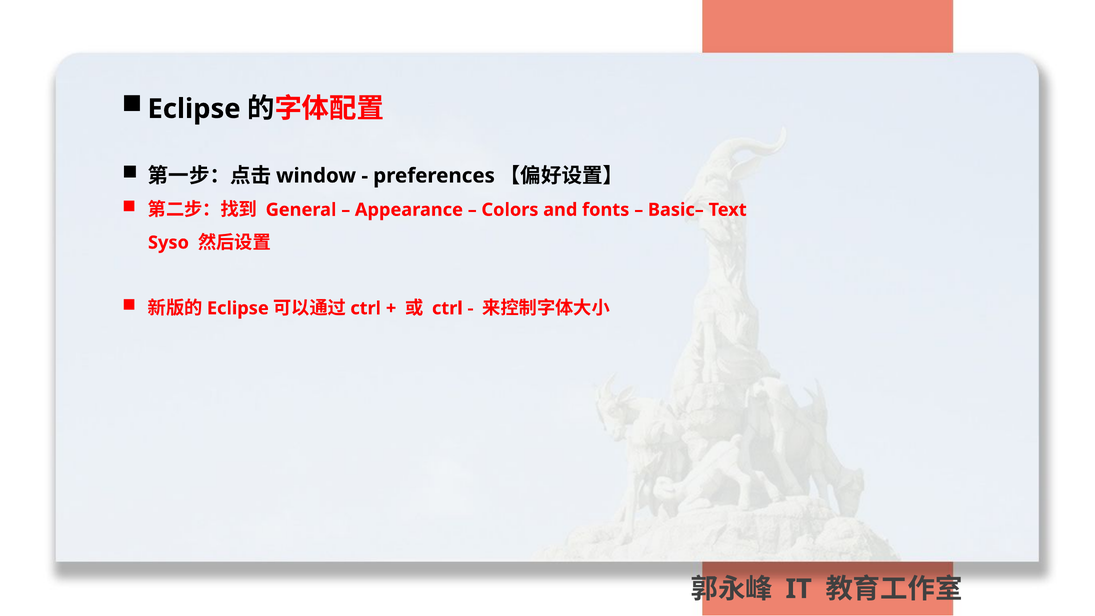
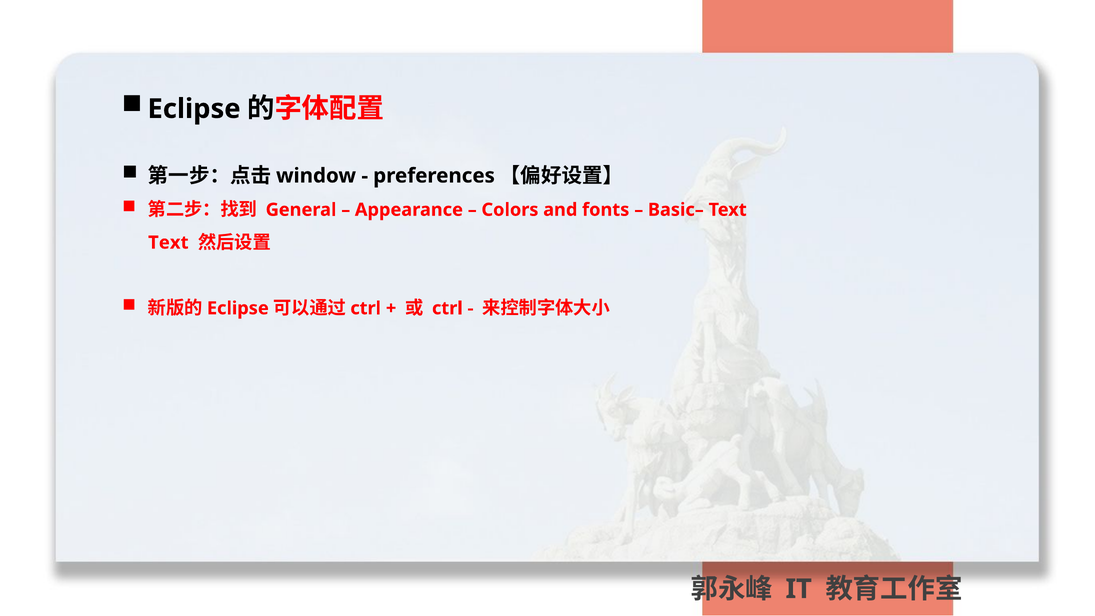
Syso: Syso -> Text (168, 243)
